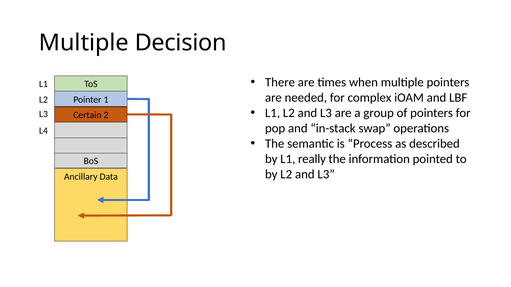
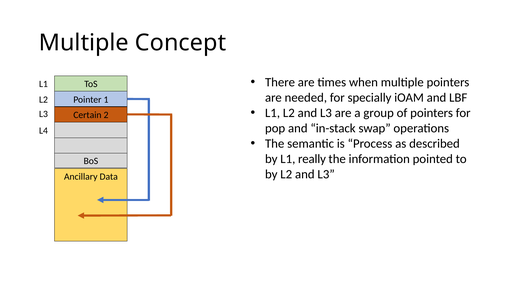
Decision: Decision -> Concept (181, 43)
complex: complex -> specially (370, 98)
